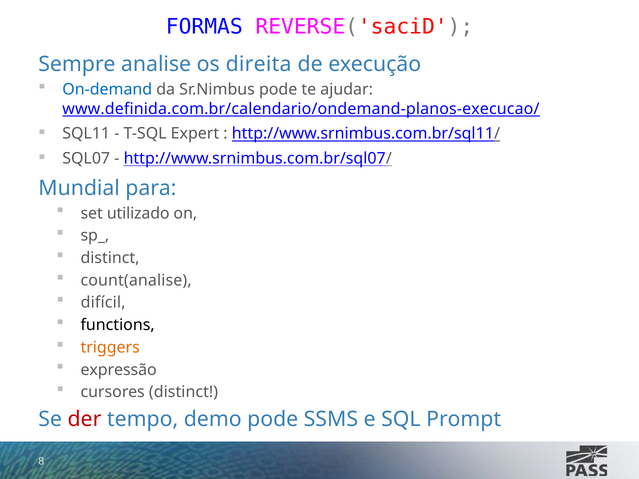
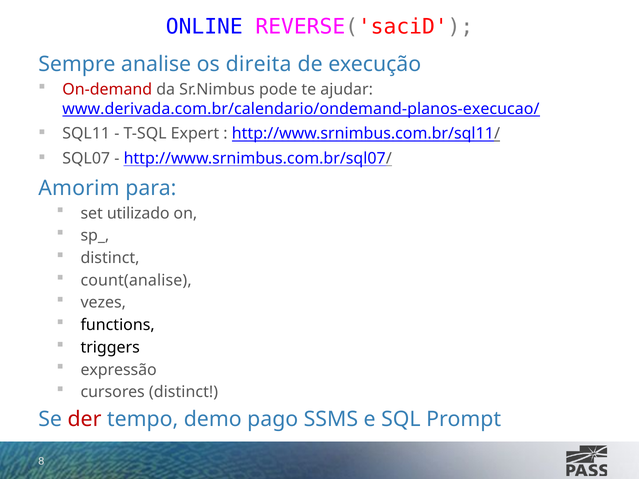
FORMAS: FORMAS -> ONLINE (204, 27)
On-demand colour: blue -> red (107, 90)
www.definida.com.br/calendario/ondemand-planos-execucao/: www.definida.com.br/calendario/ondemand-planos-execucao/ -> www.derivada.com.br/calendario/ondemand-planos-execucao/ (301, 109)
Mundial: Mundial -> Amorim (79, 188)
difícil: difícil -> vezes (103, 303)
triggers colour: orange -> black (110, 348)
demo pode: pode -> pago (273, 419)
